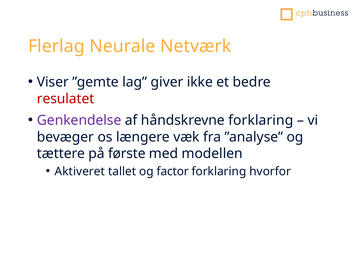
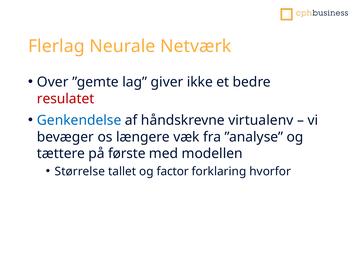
Viser: Viser -> Over (53, 82)
Genkendelse colour: purple -> blue (79, 120)
håndskrevne forklaring: forklaring -> virtualenv (261, 120)
Aktiveret: Aktiveret -> Størrelse (80, 171)
